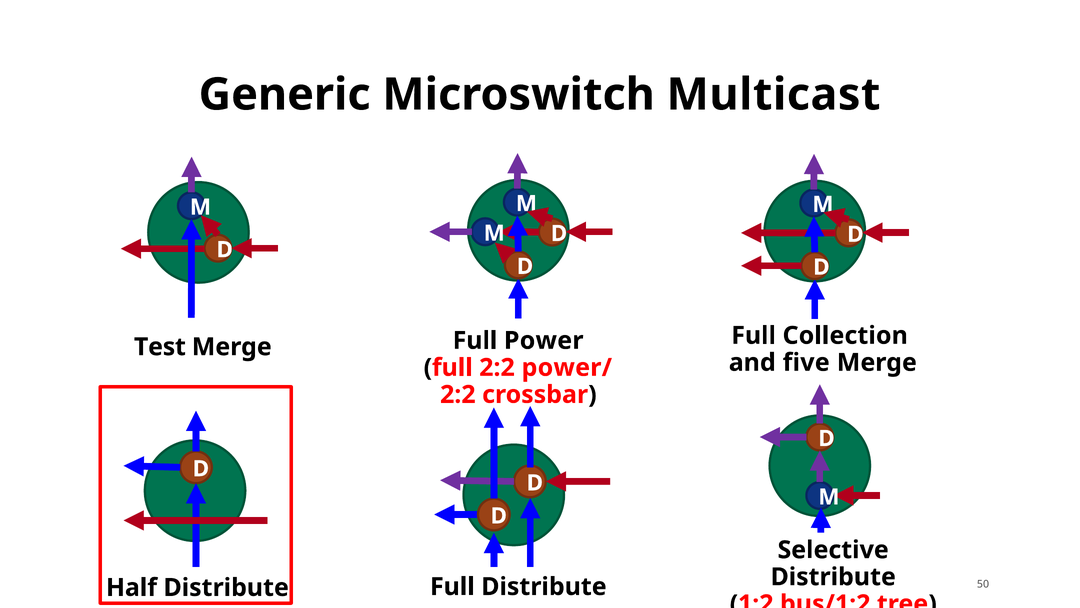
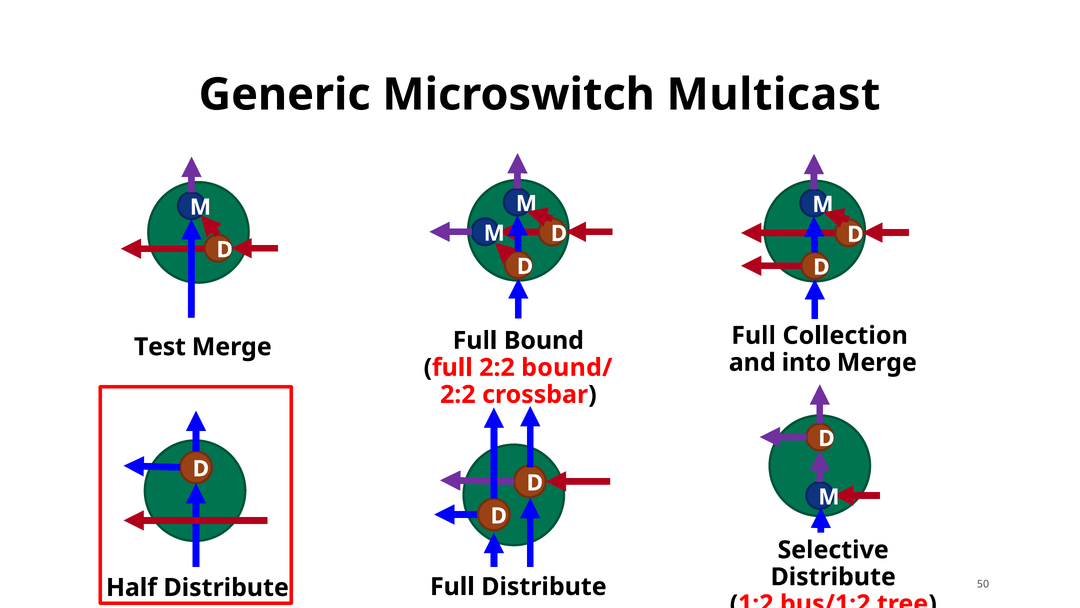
Power: Power -> Bound (544, 340)
five: five -> into (806, 362)
power/: power/ -> bound/ (567, 367)
